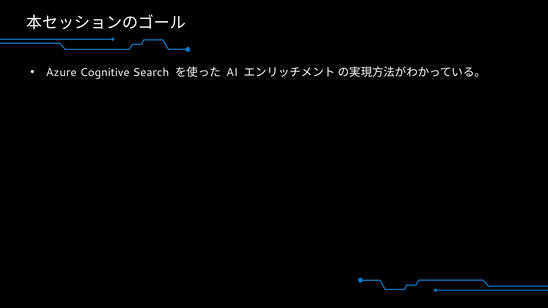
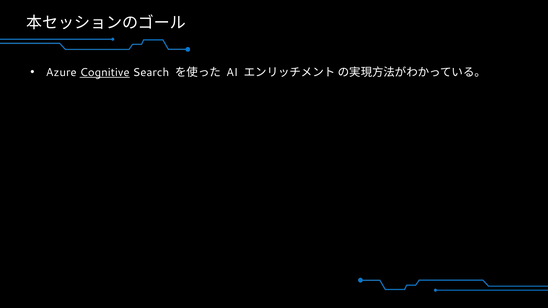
Cognitive underline: none -> present (105, 72)
